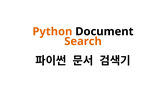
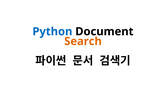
Python colour: orange -> blue (52, 31)
